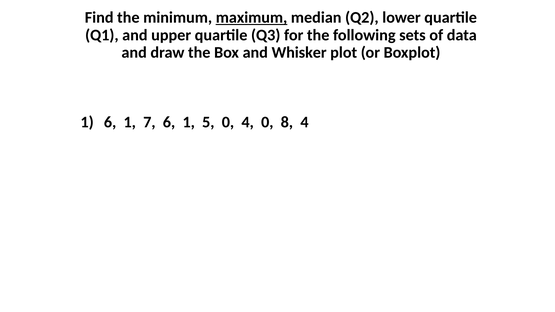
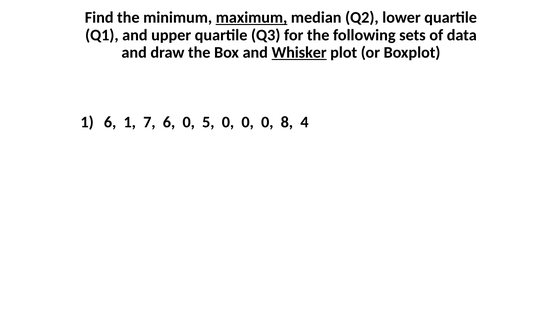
Whisker underline: none -> present (299, 53)
7 6 1: 1 -> 0 (189, 122)
5 0 4: 4 -> 0 (248, 122)
